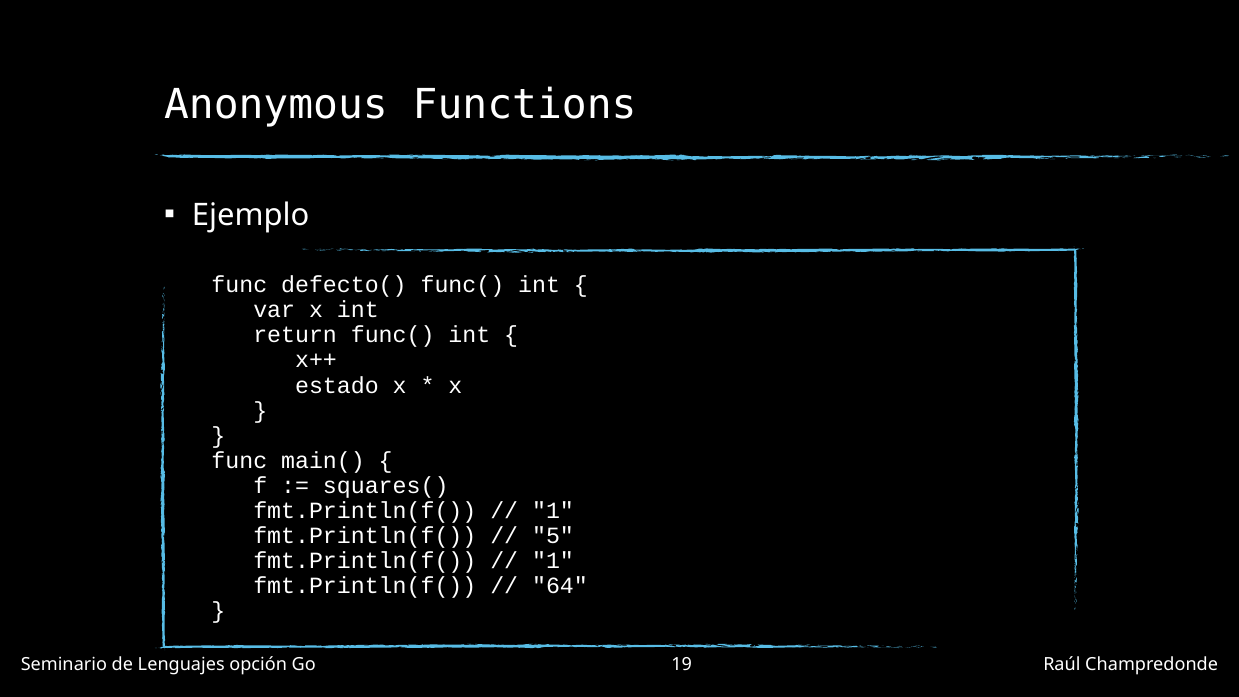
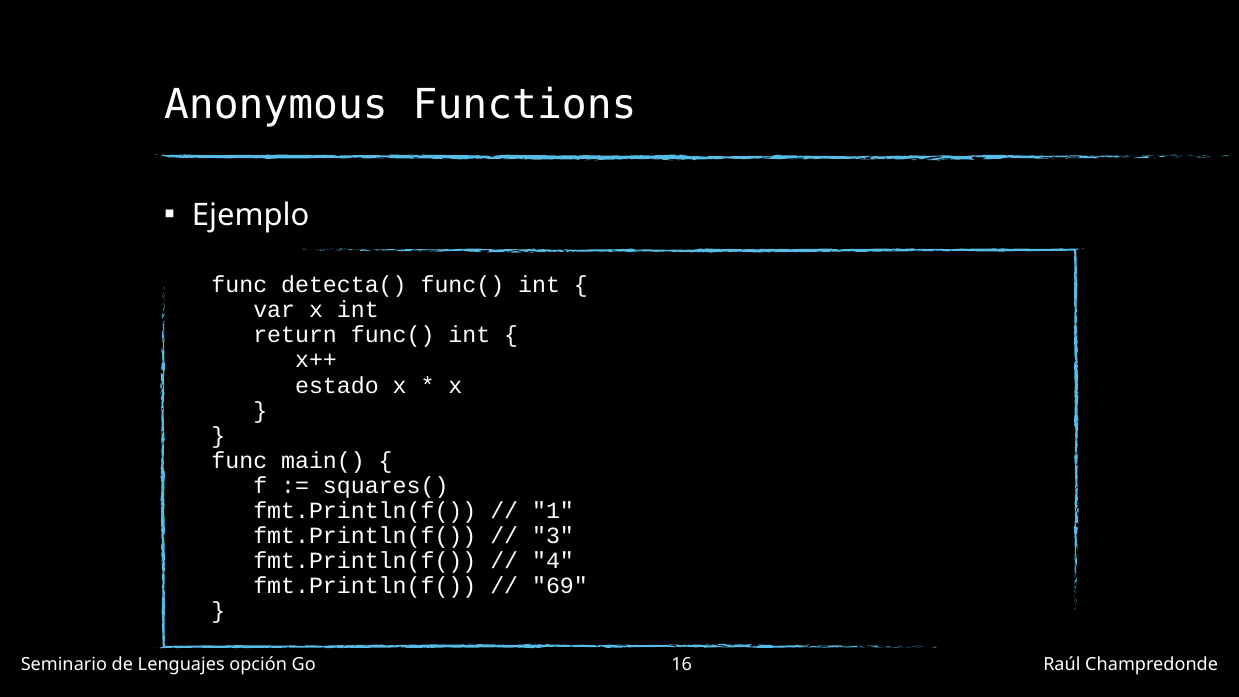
defecto(: defecto( -> detecta( (344, 285)
5: 5 -> 3 (553, 536)
1: 1 -> 4 (553, 561)
64: 64 -> 69 (560, 586)
19: 19 -> 16 (682, 664)
